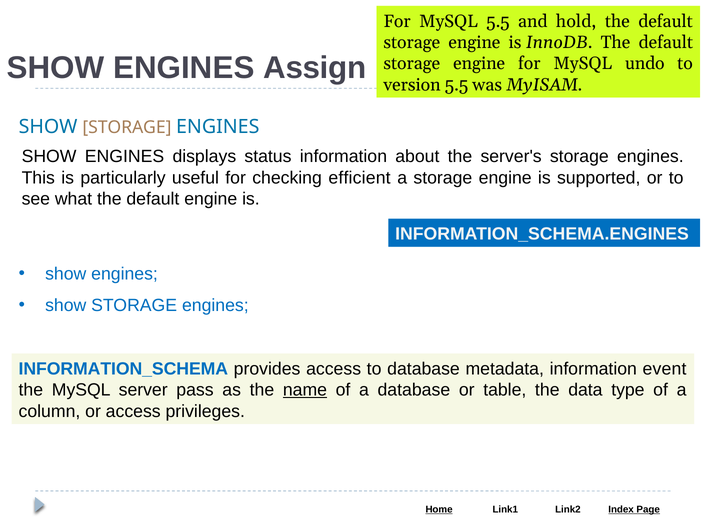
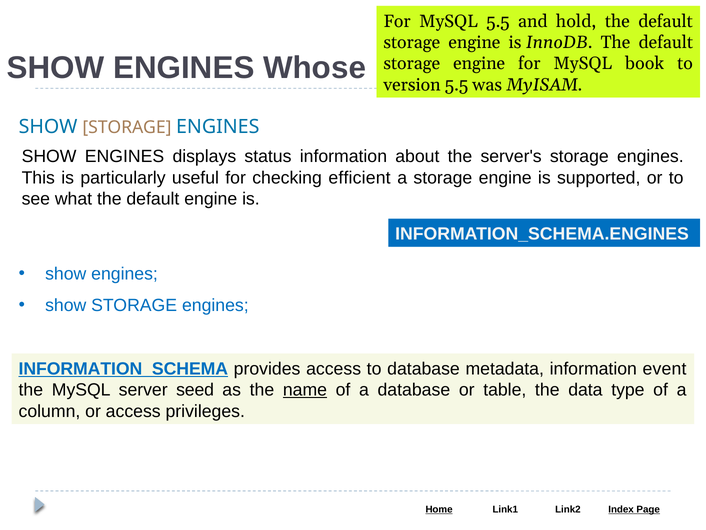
Assign: Assign -> Whose (315, 68)
undo: undo -> book (645, 64)
INFORMATION_SCHEMA underline: none -> present (123, 368)
pass: pass -> seed (195, 390)
